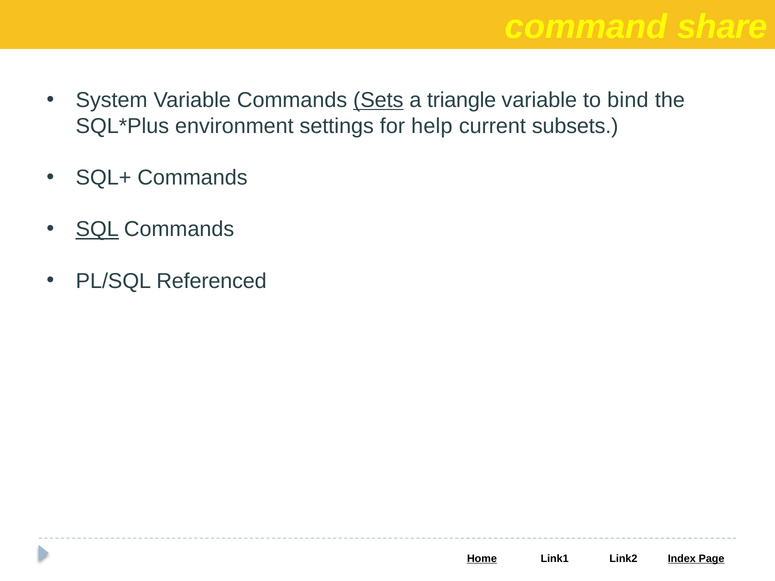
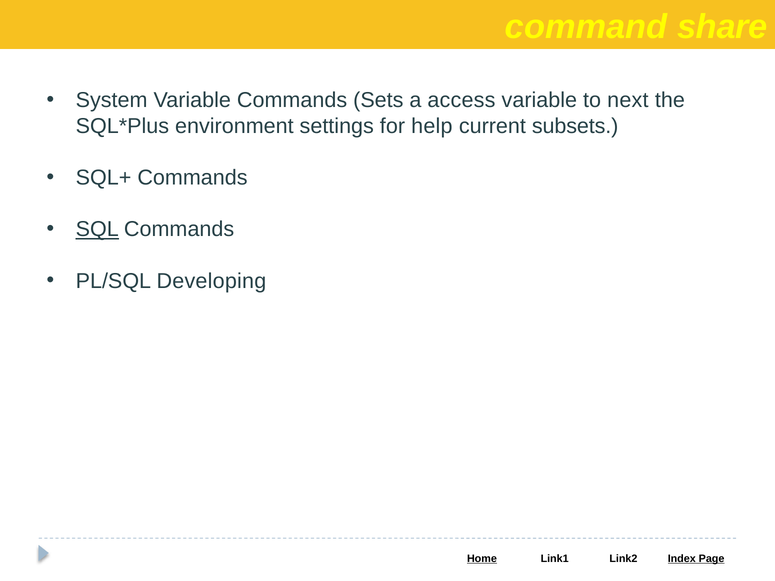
Sets underline: present -> none (378, 100)
triangle: triangle -> access (461, 100)
bind: bind -> next (628, 100)
Referenced: Referenced -> Developing (211, 281)
